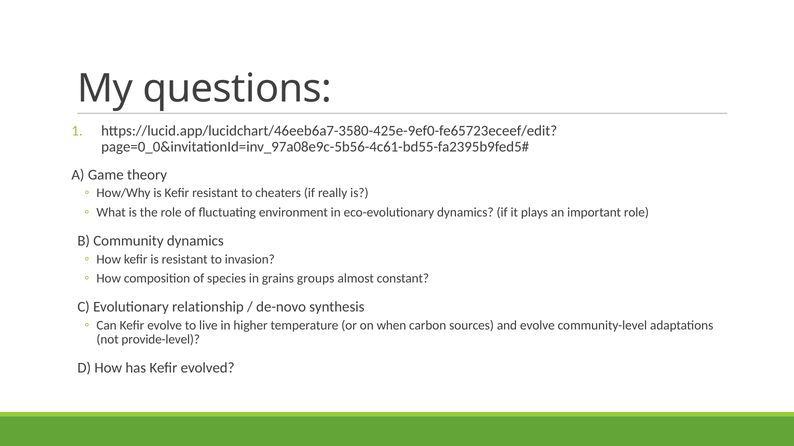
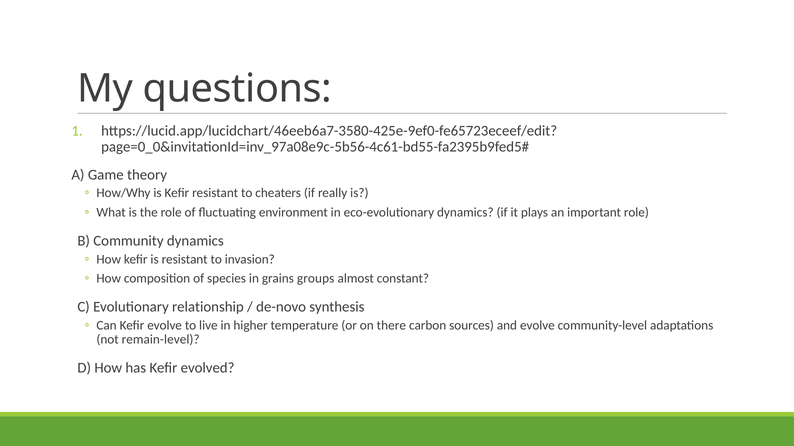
when: when -> there (391, 326)
provide-level: provide-level -> remain-level (161, 340)
